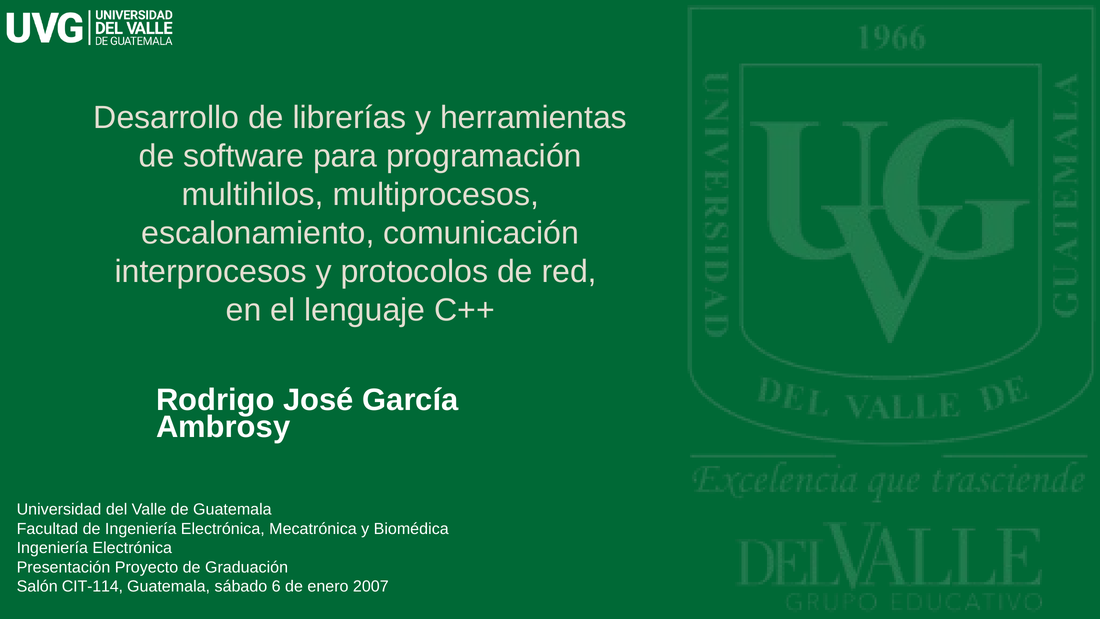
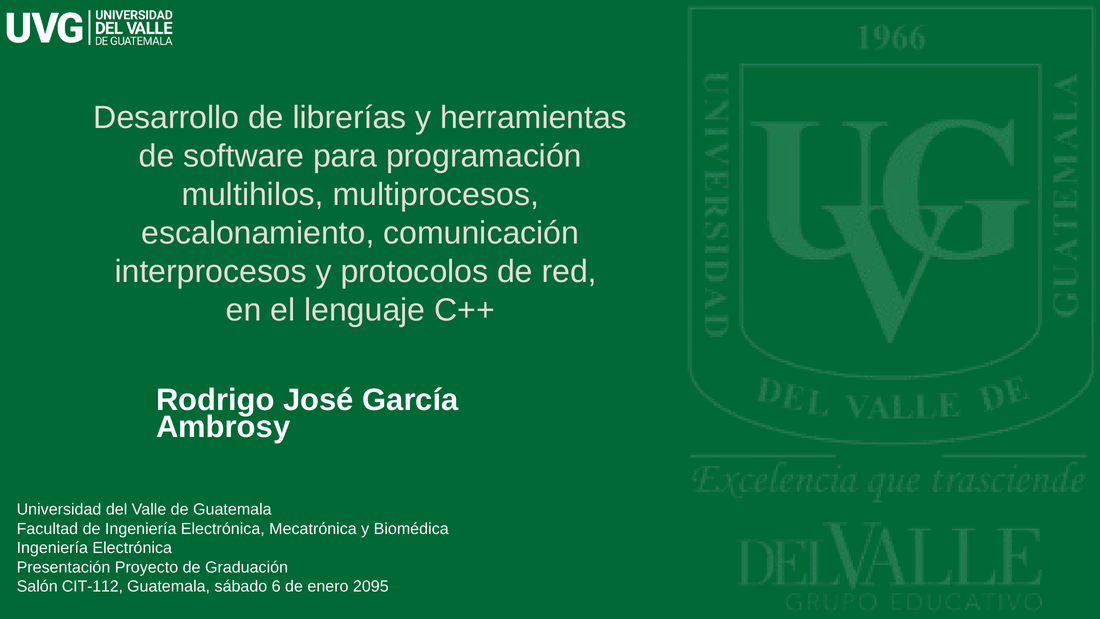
CIT-114: CIT-114 -> CIT-112 (92, 586)
2007: 2007 -> 2095 (371, 586)
